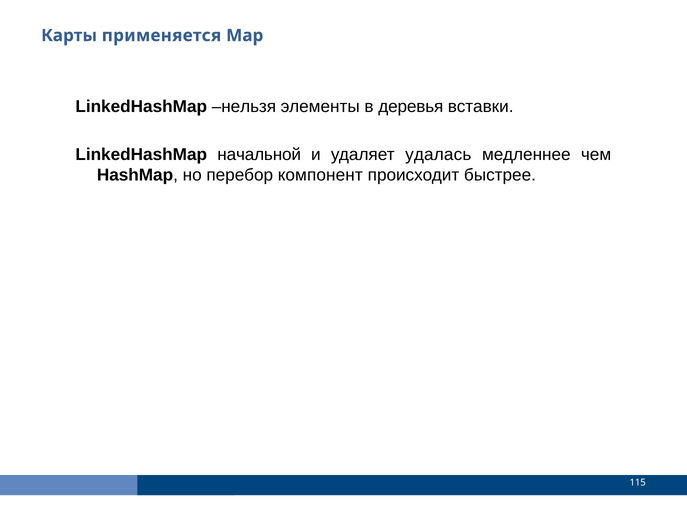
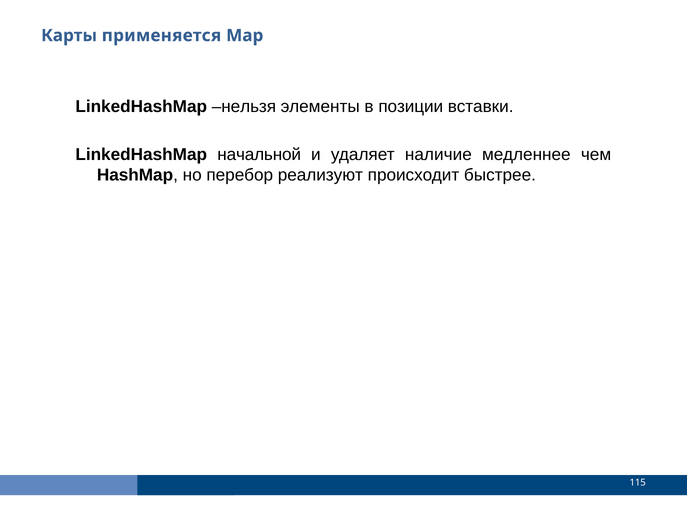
деревья: деревья -> позиции (411, 106)
удалась: удалась -> наличие (438, 155)
компонент: компонент -> реализуют (320, 175)
